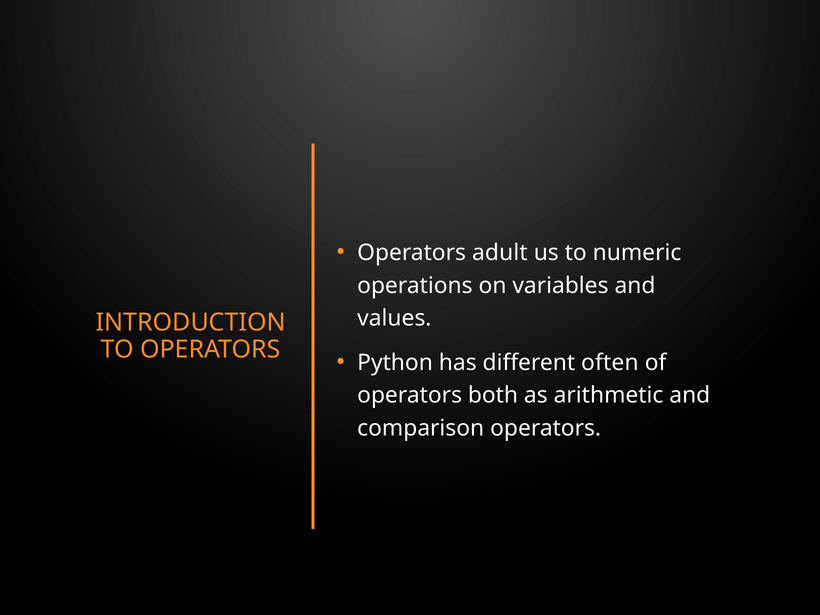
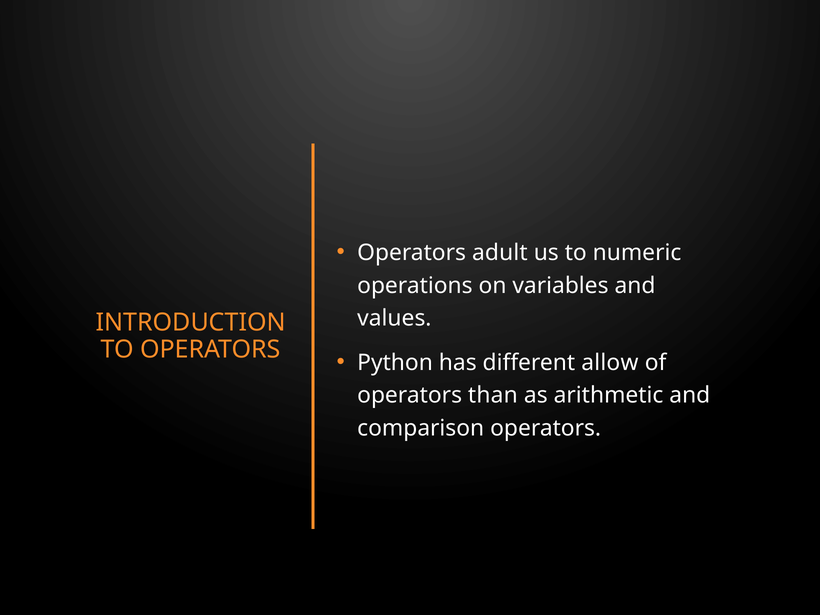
often: often -> allow (610, 363)
both: both -> than (493, 395)
